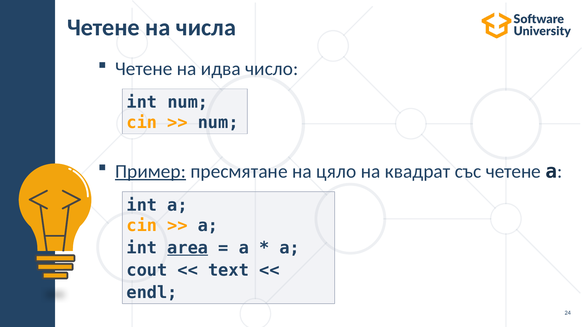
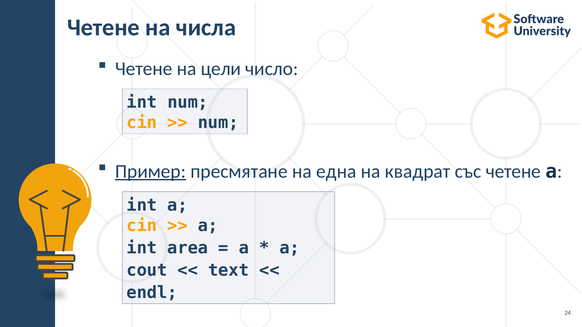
идва: идва -> цели (221, 69)
цяло: цяло -> една (336, 171)
area underline: present -> none (188, 248)
